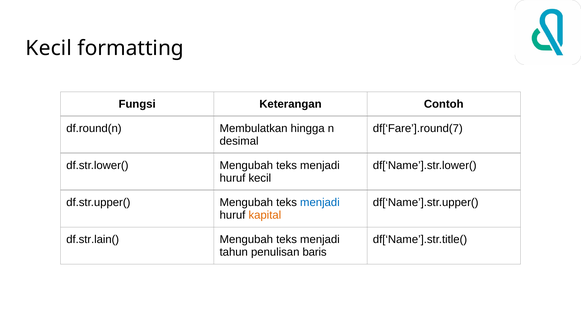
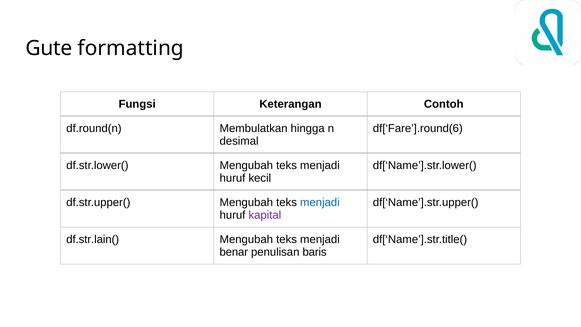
Kecil: Kecil -> Gute (49, 48)
df[‘Fare’].round(7: df[‘Fare’].round(7 -> df[‘Fare’].round(6 (418, 128)
kapital colour: orange -> purple (265, 215)
tahun: tahun -> benar (234, 252)
